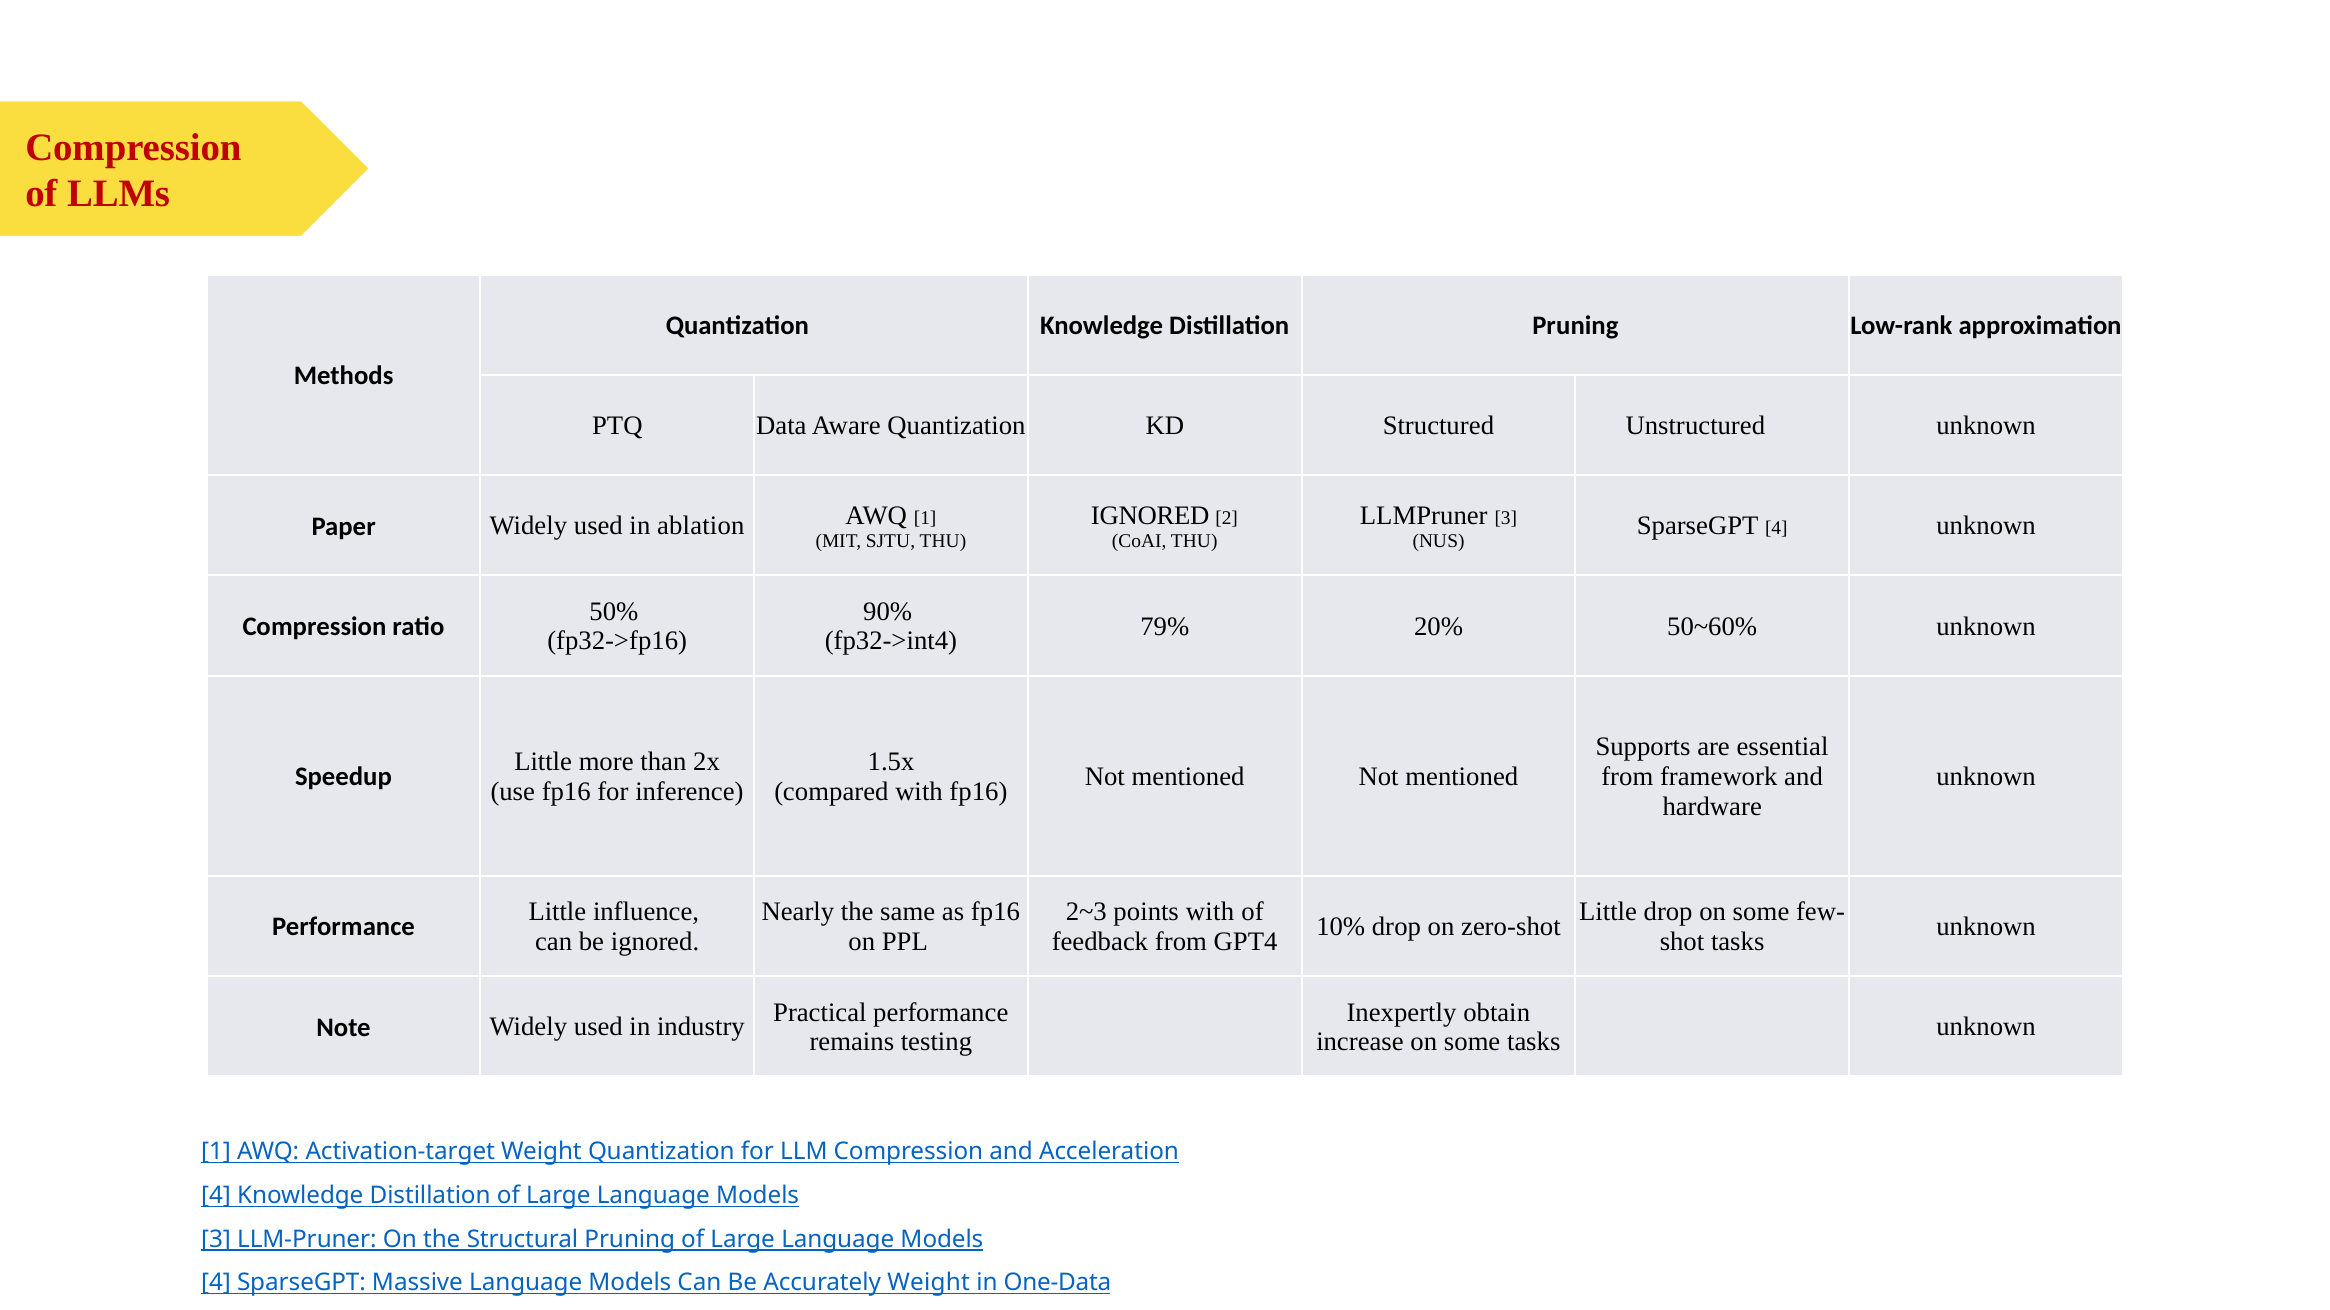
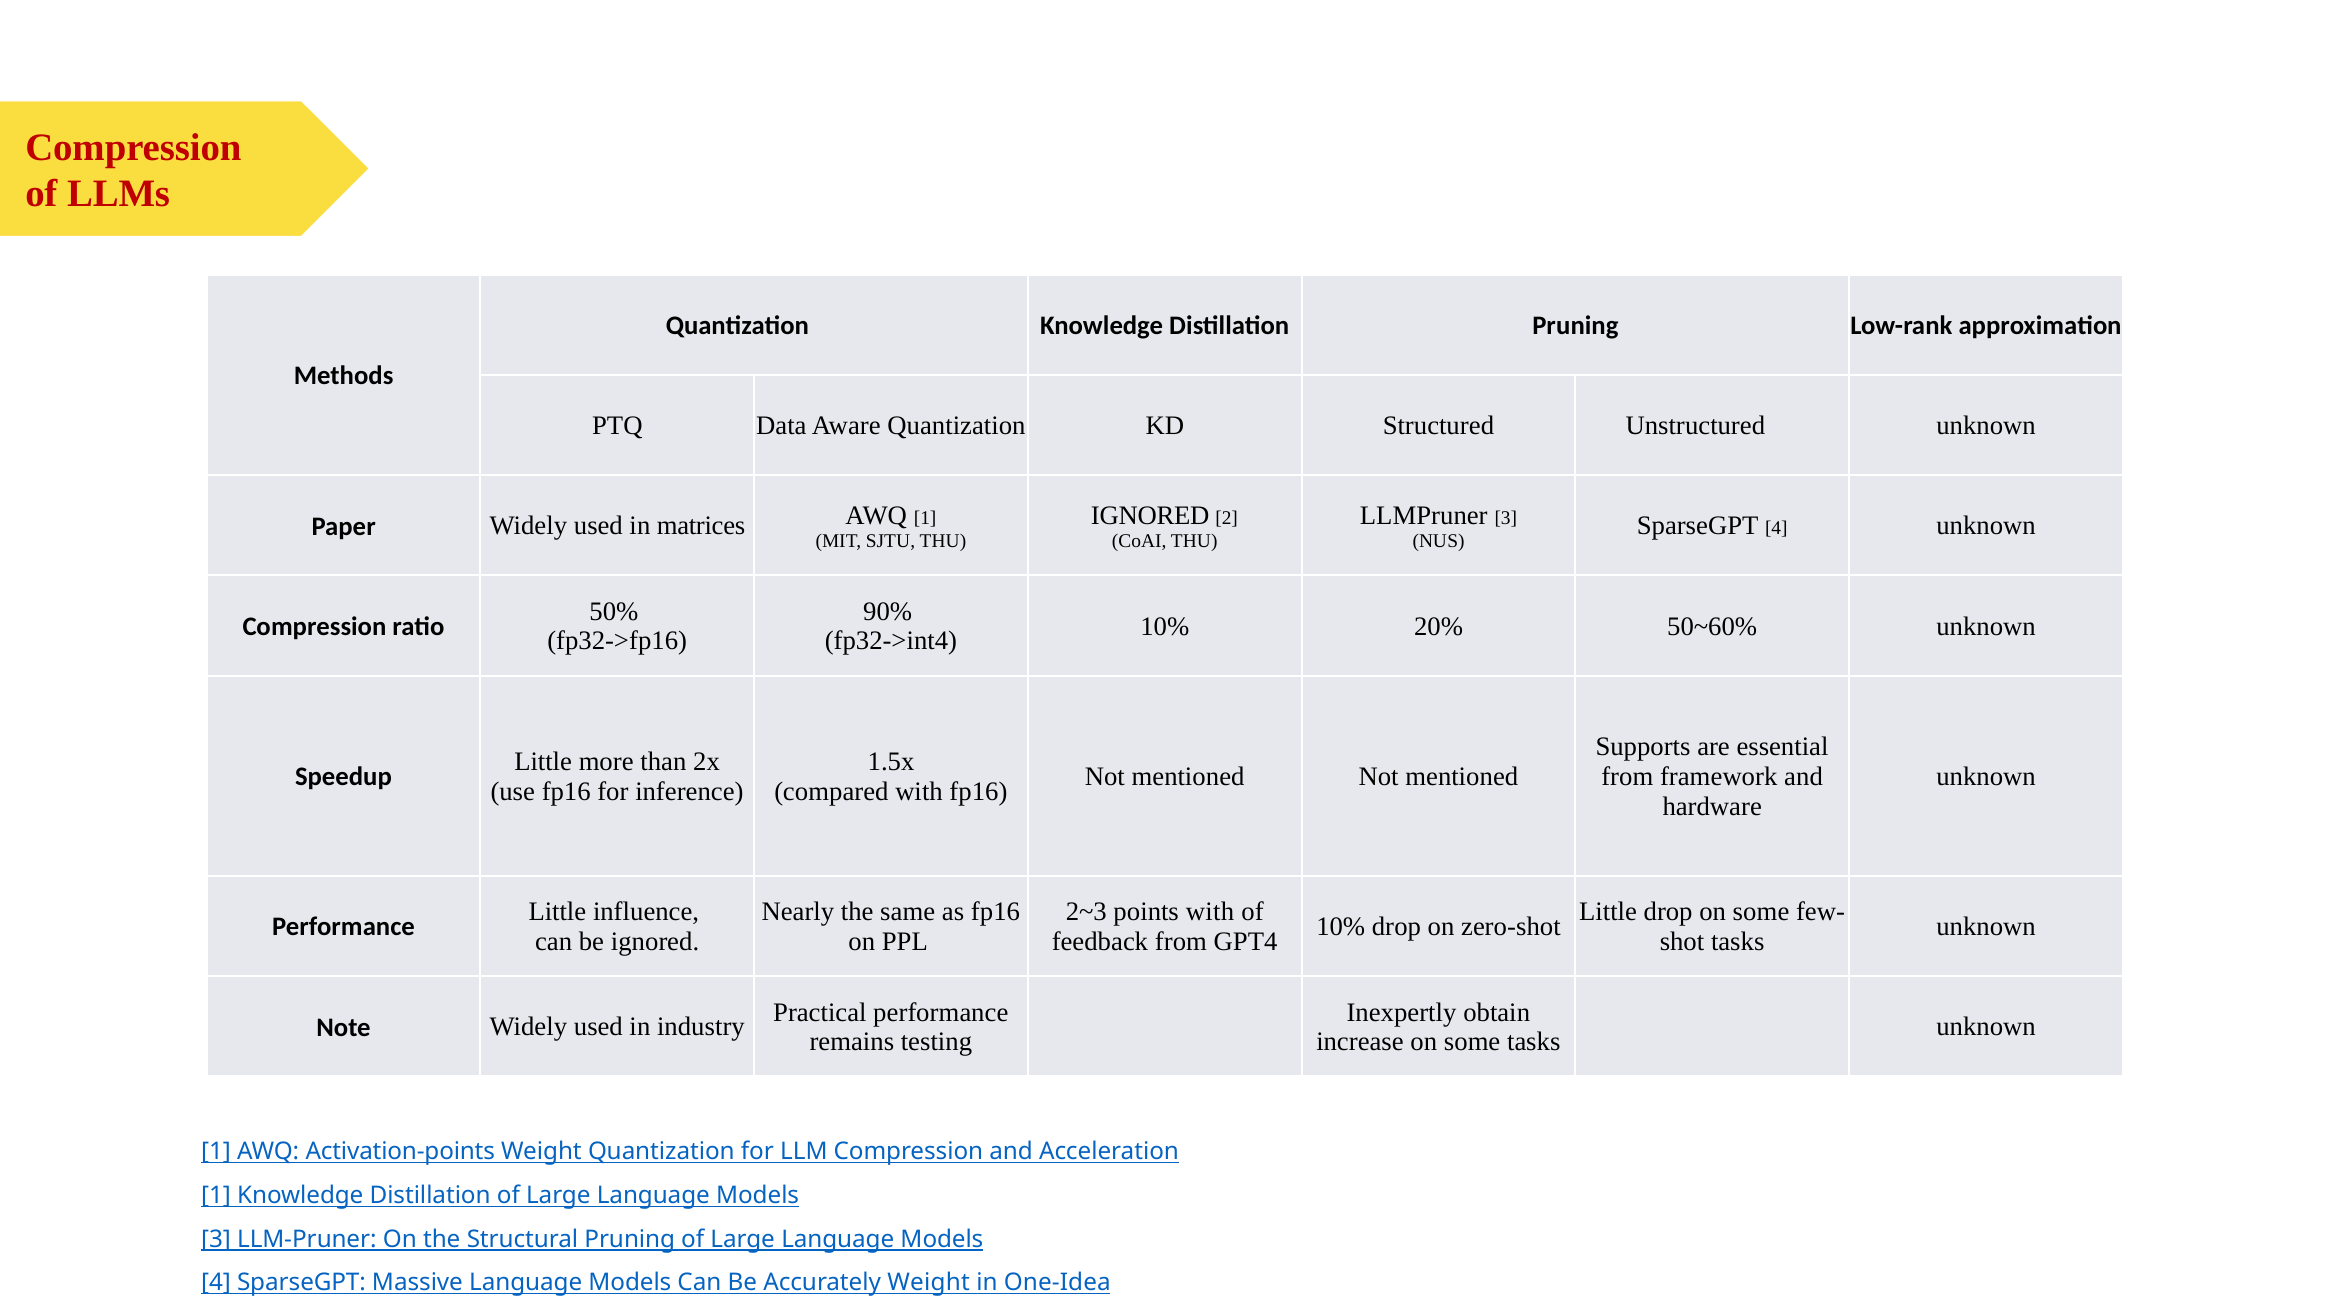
ablation: ablation -> matrices (701, 526)
79%: 79% -> 10% (1165, 627)
Activation-target: Activation-target -> Activation-points (400, 1152)
4: 4 -> 1 (216, 1196)
One-Data: One-Data -> One-Idea (1057, 1283)
